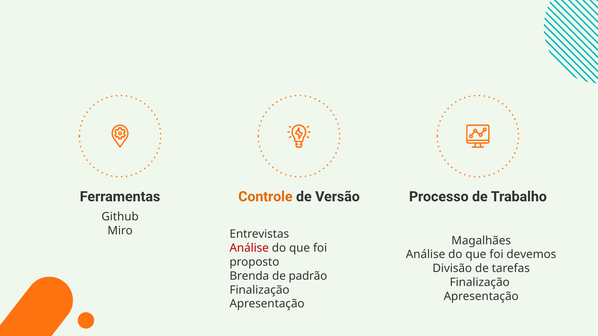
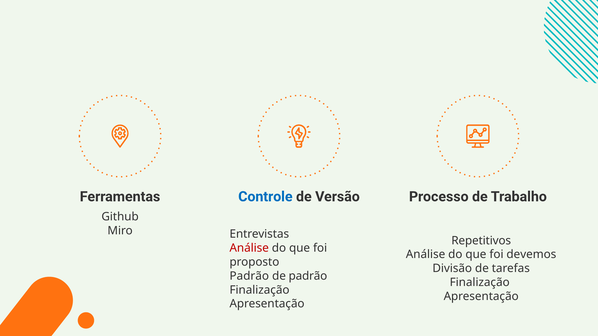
Controle colour: orange -> blue (265, 197)
Magalhães: Magalhães -> Repetitivos (481, 241)
Brenda: Brenda -> Padrão (249, 276)
